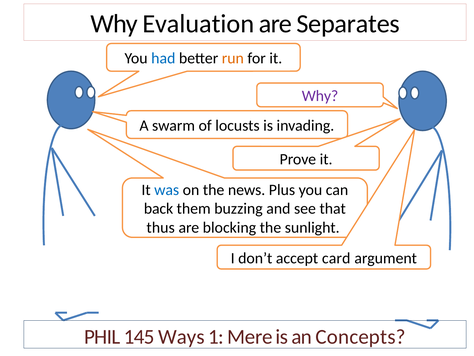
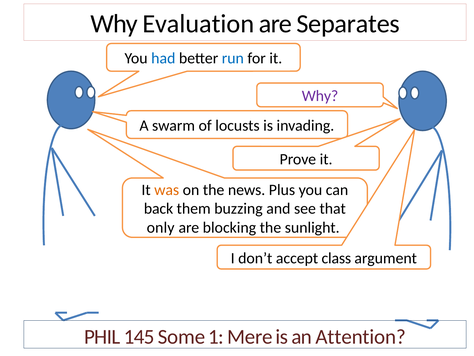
run colour: orange -> blue (233, 58)
was colour: blue -> orange (167, 190)
thus: thus -> only (161, 227)
card: card -> class (336, 258)
Ways: Ways -> Some (181, 336)
Concepts: Concepts -> Attention (361, 336)
